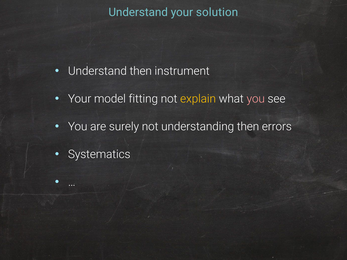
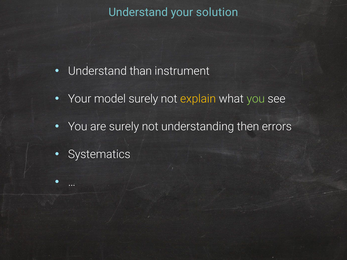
Understand then: then -> than (141, 71)
model fitting: fitting -> surely (143, 99)
you colour: pink -> light green (256, 99)
